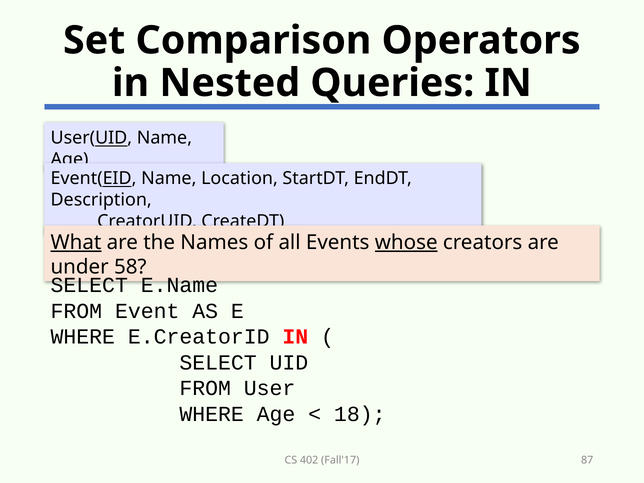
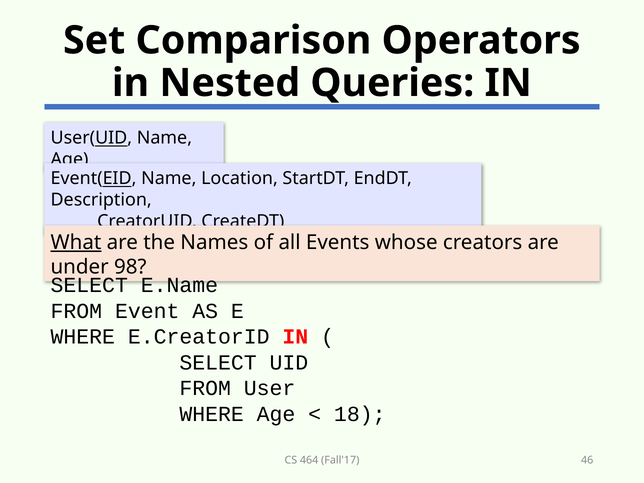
whose underline: present -> none (406, 242)
58: 58 -> 98 (130, 267)
402: 402 -> 464 (309, 460)
87: 87 -> 46 (587, 460)
